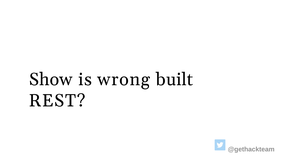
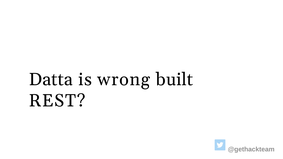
Show: Show -> Datta (51, 79)
